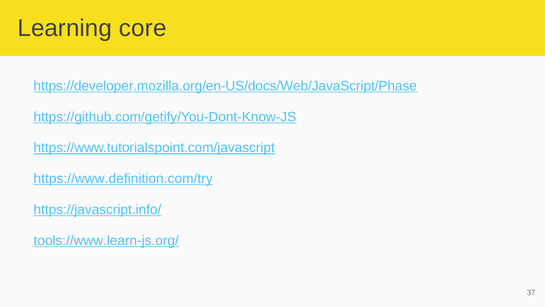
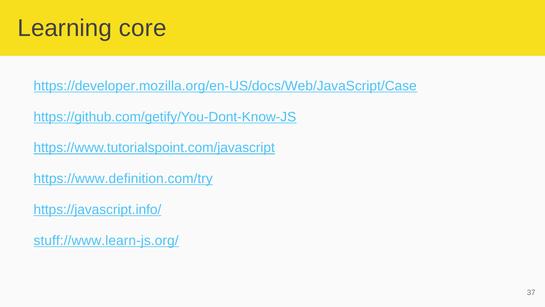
https://developer.mozilla.org/en-US/docs/Web/JavaScript/Phase: https://developer.mozilla.org/en-US/docs/Web/JavaScript/Phase -> https://developer.mozilla.org/en-US/docs/Web/JavaScript/Case (225, 86)
tools://www.learn-js.org/: tools://www.learn-js.org/ -> stuff://www.learn-js.org/ (106, 240)
